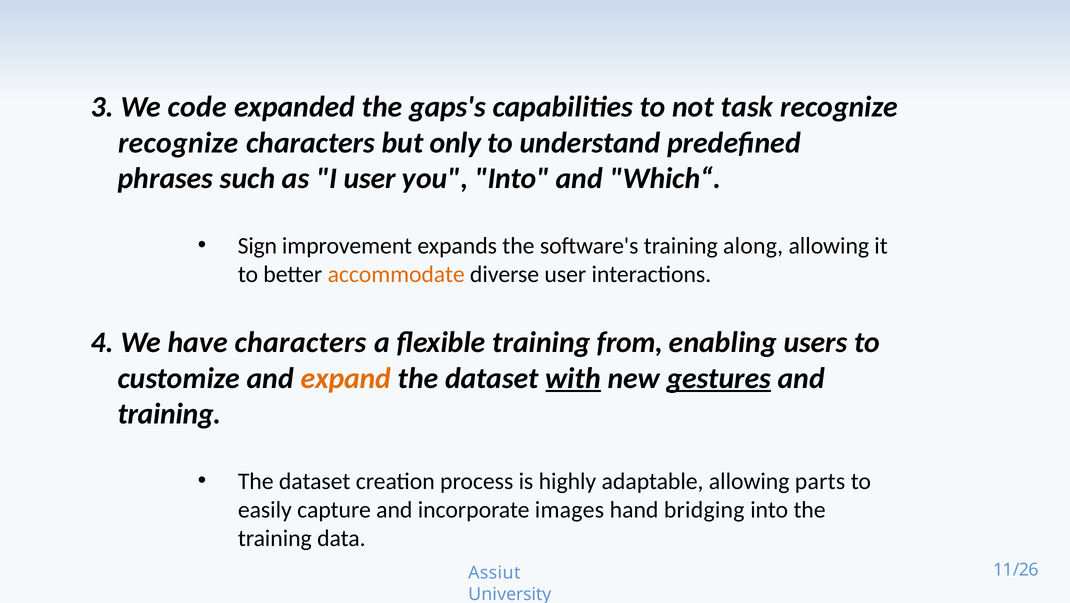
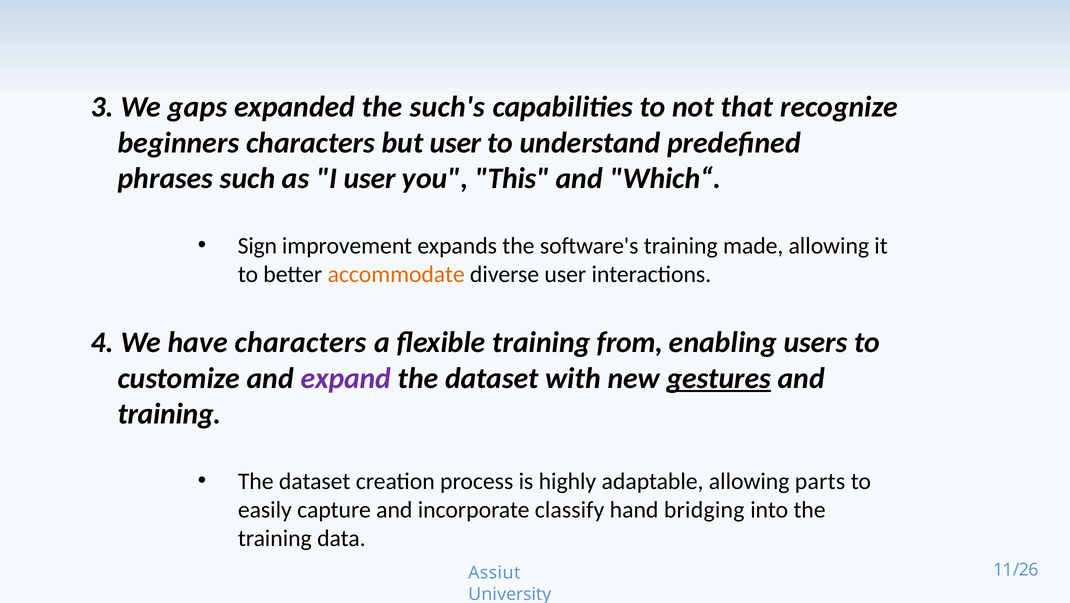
code: code -> gaps (198, 107)
gaps's: gaps's -> such's (447, 107)
task: task -> that (747, 107)
recognize: recognize -> beginners (178, 143)
but only: only -> user (456, 143)
you Into: Into -> This (512, 178)
along: along -> made (753, 246)
expand colour: orange -> purple (346, 378)
with underline: present -> none (573, 378)
images: images -> classify (570, 510)
